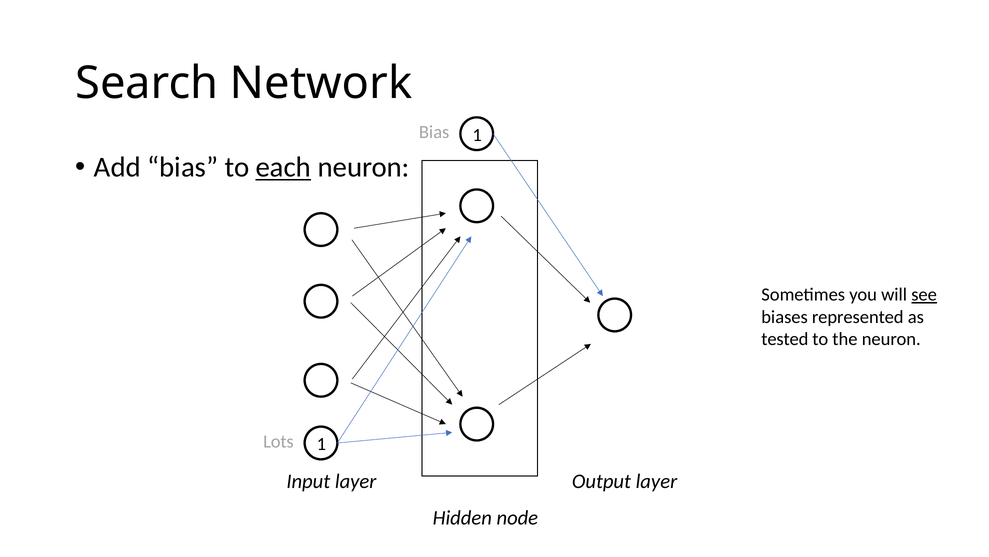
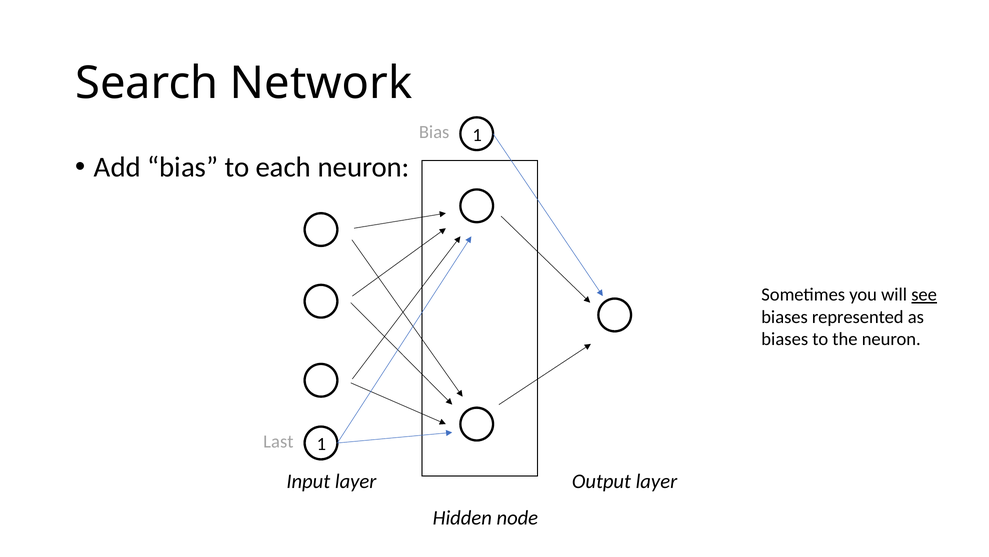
each underline: present -> none (283, 167)
tested: tested -> biases (785, 339)
Lots: Lots -> Last (278, 441)
